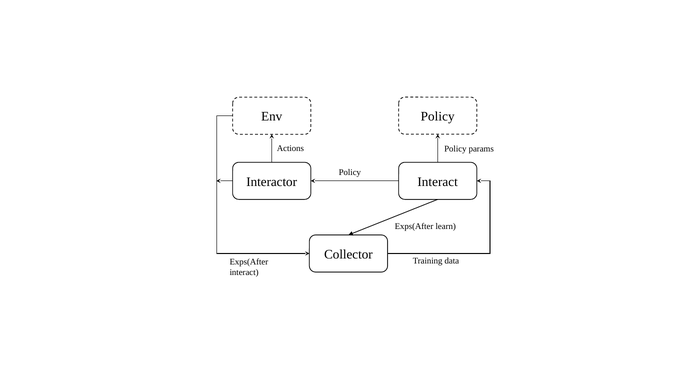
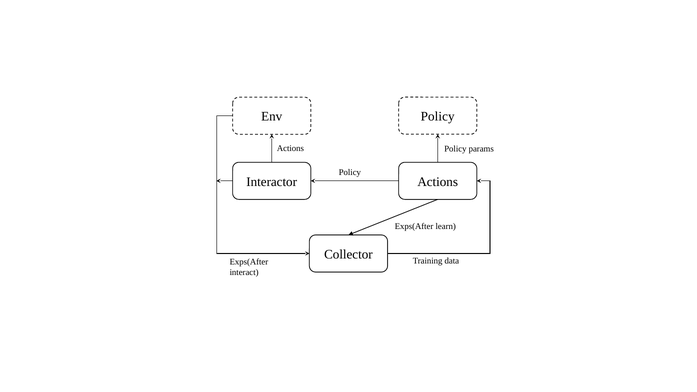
Interactor Interact: Interact -> Actions (438, 182)
